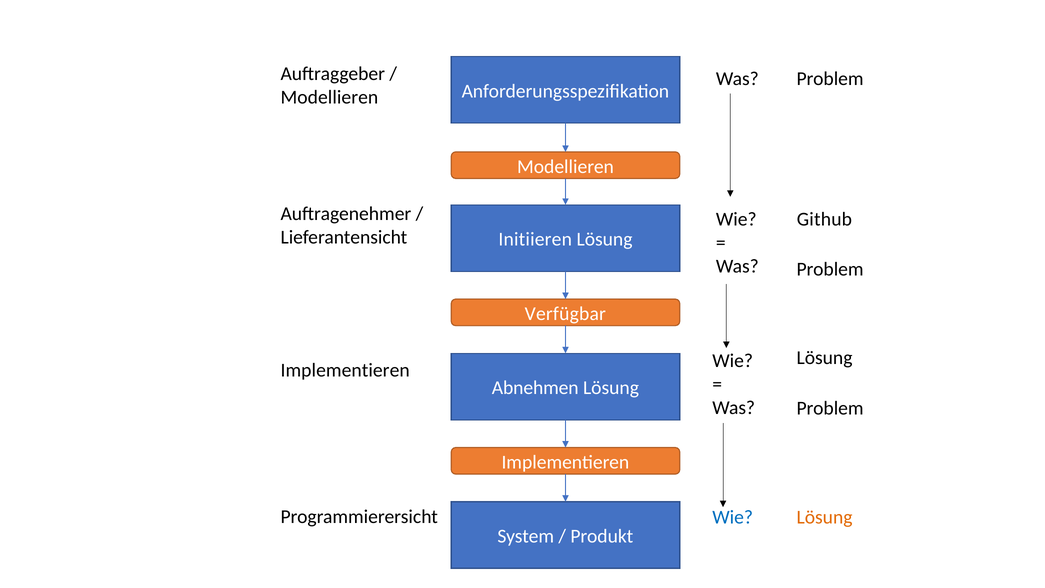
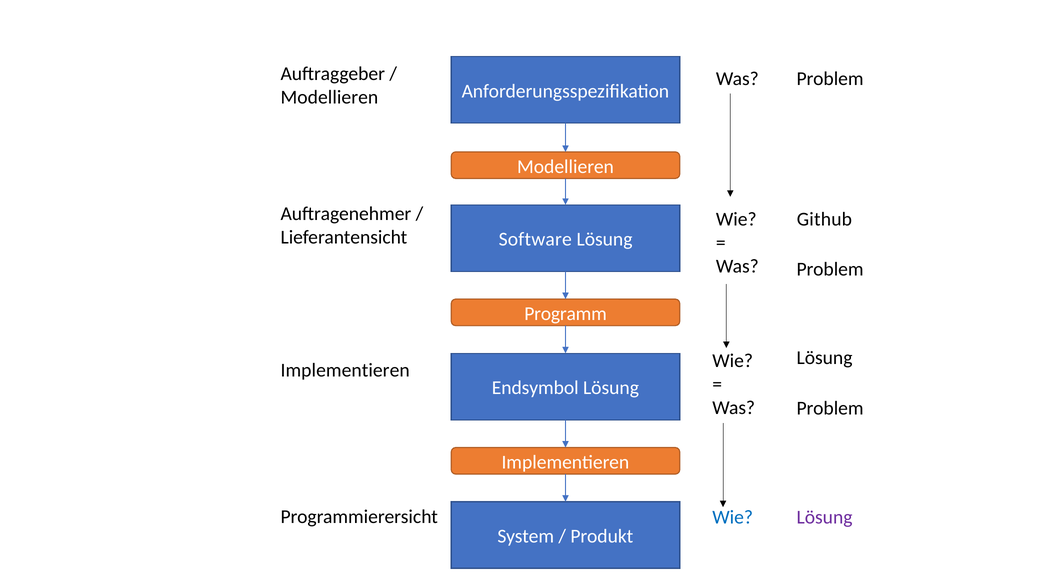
Initiieren: Initiieren -> Software (535, 239)
Verfügbar: Verfügbar -> Programm (566, 314)
Abnehmen: Abnehmen -> Endsymbol (535, 388)
Lösung colour: orange -> purple (825, 517)
